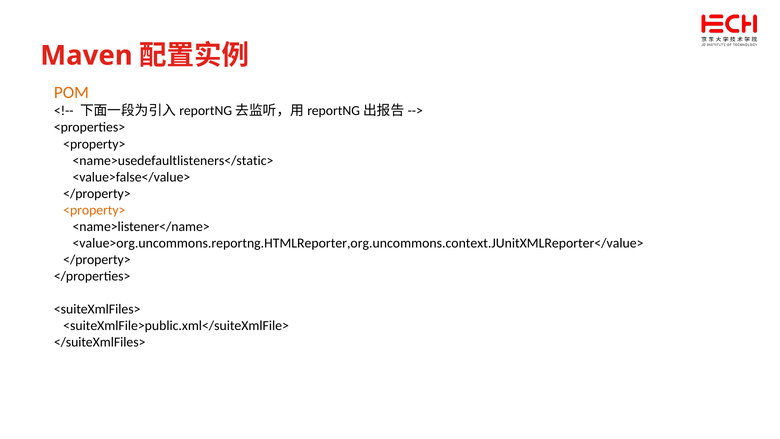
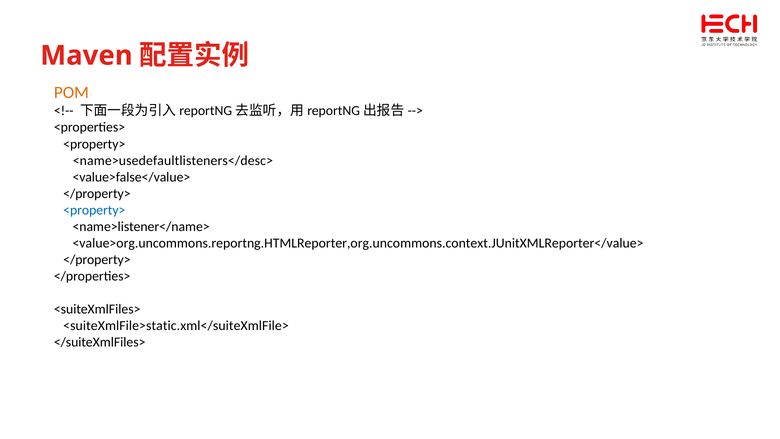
<name>usedefaultlisteners</static>: <name>usedefaultlisteners</static> -> <name>usedefaultlisteners</desc> (173, 160)
<property> colour: orange -> blue (94, 210)
<suiteXmlFile>public.xml</suiteXmlFile>: <suiteXmlFile>public.xml</suiteXmlFile> -> <suiteXmlFile>static.xml</suiteXmlFile> (176, 325)
